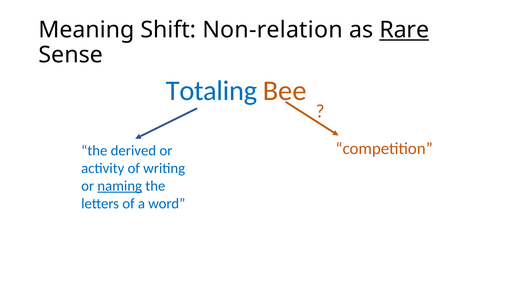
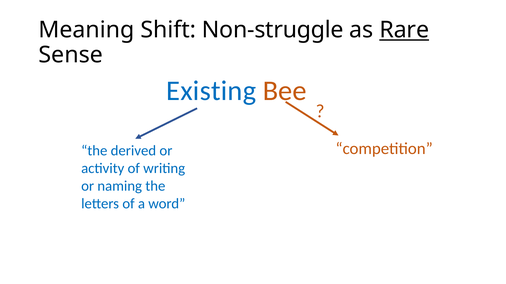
Non-relation: Non-relation -> Non-struggle (273, 30)
Totaling: Totaling -> Existing (211, 91)
naming underline: present -> none (120, 186)
